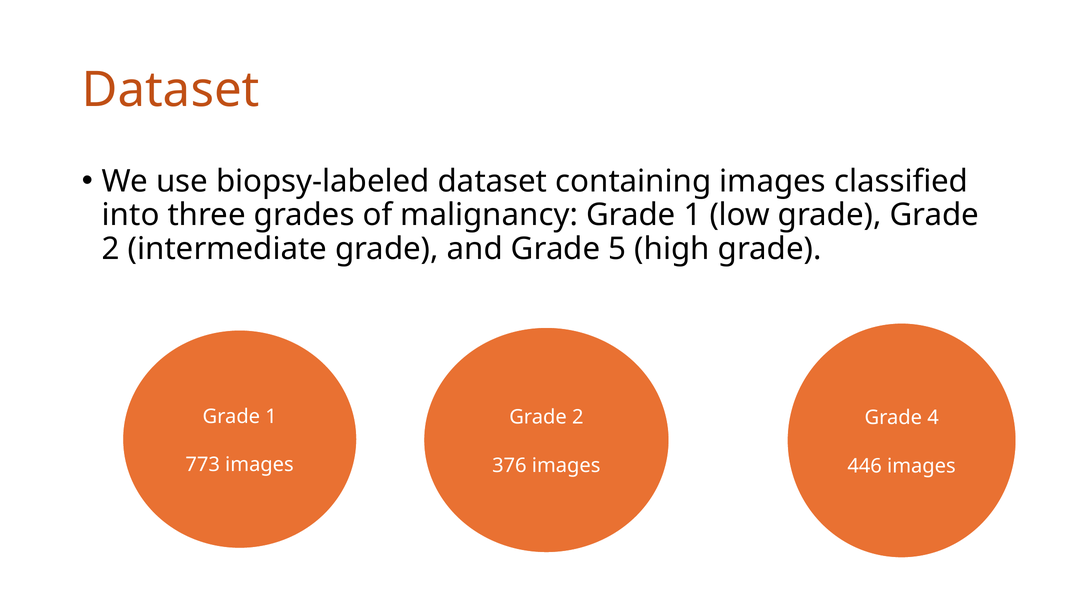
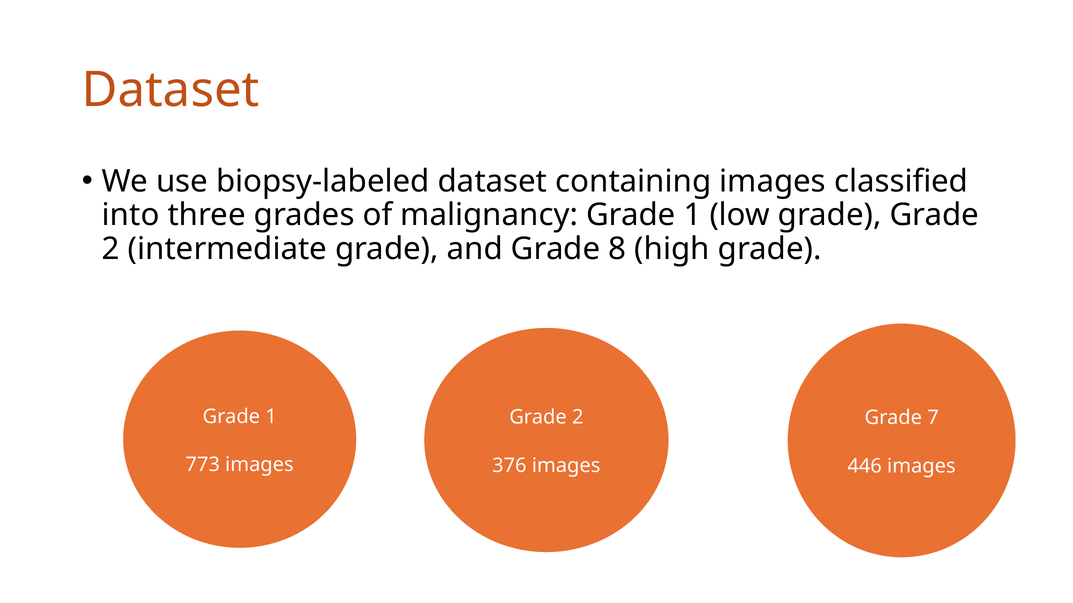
5: 5 -> 8 (617, 249)
4: 4 -> 7 (933, 418)
